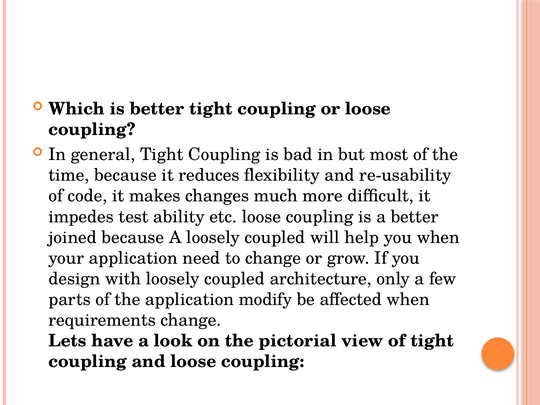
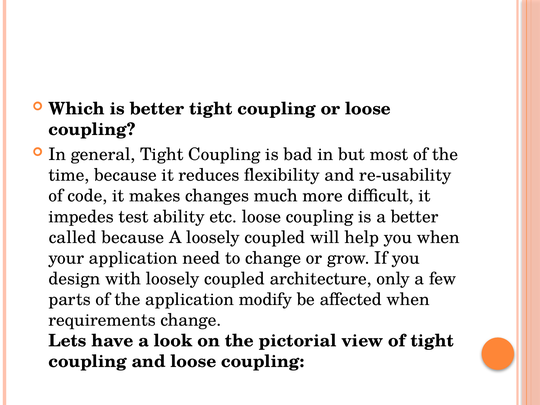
joined: joined -> called (73, 237)
